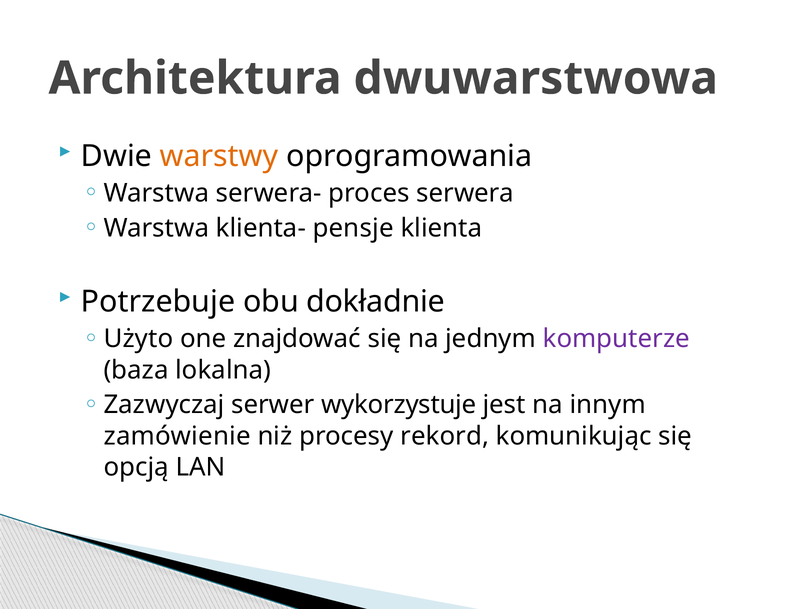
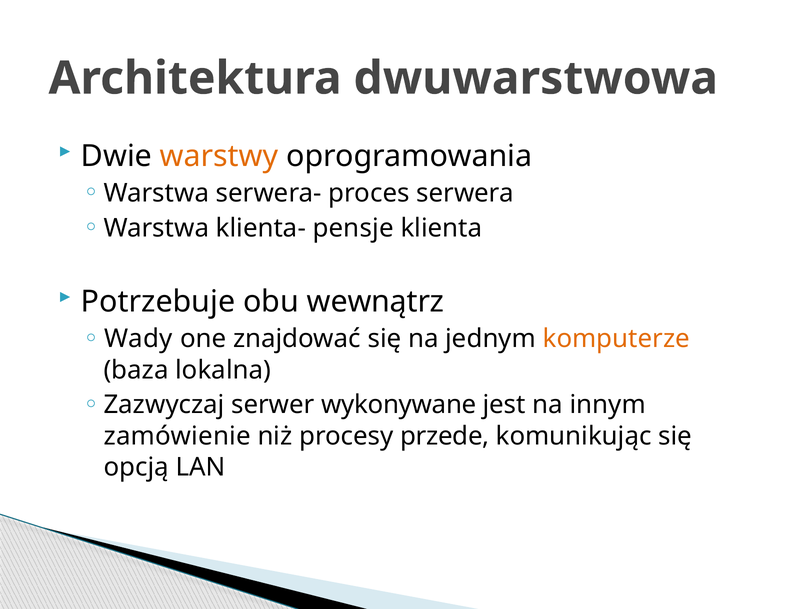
dokładnie: dokładnie -> wewnątrz (376, 301)
Użyto: Użyto -> Wady (138, 338)
komputerze colour: purple -> orange (616, 338)
wykorzystuje: wykorzystuje -> wykonywane (399, 404)
rekord: rekord -> przede (445, 436)
